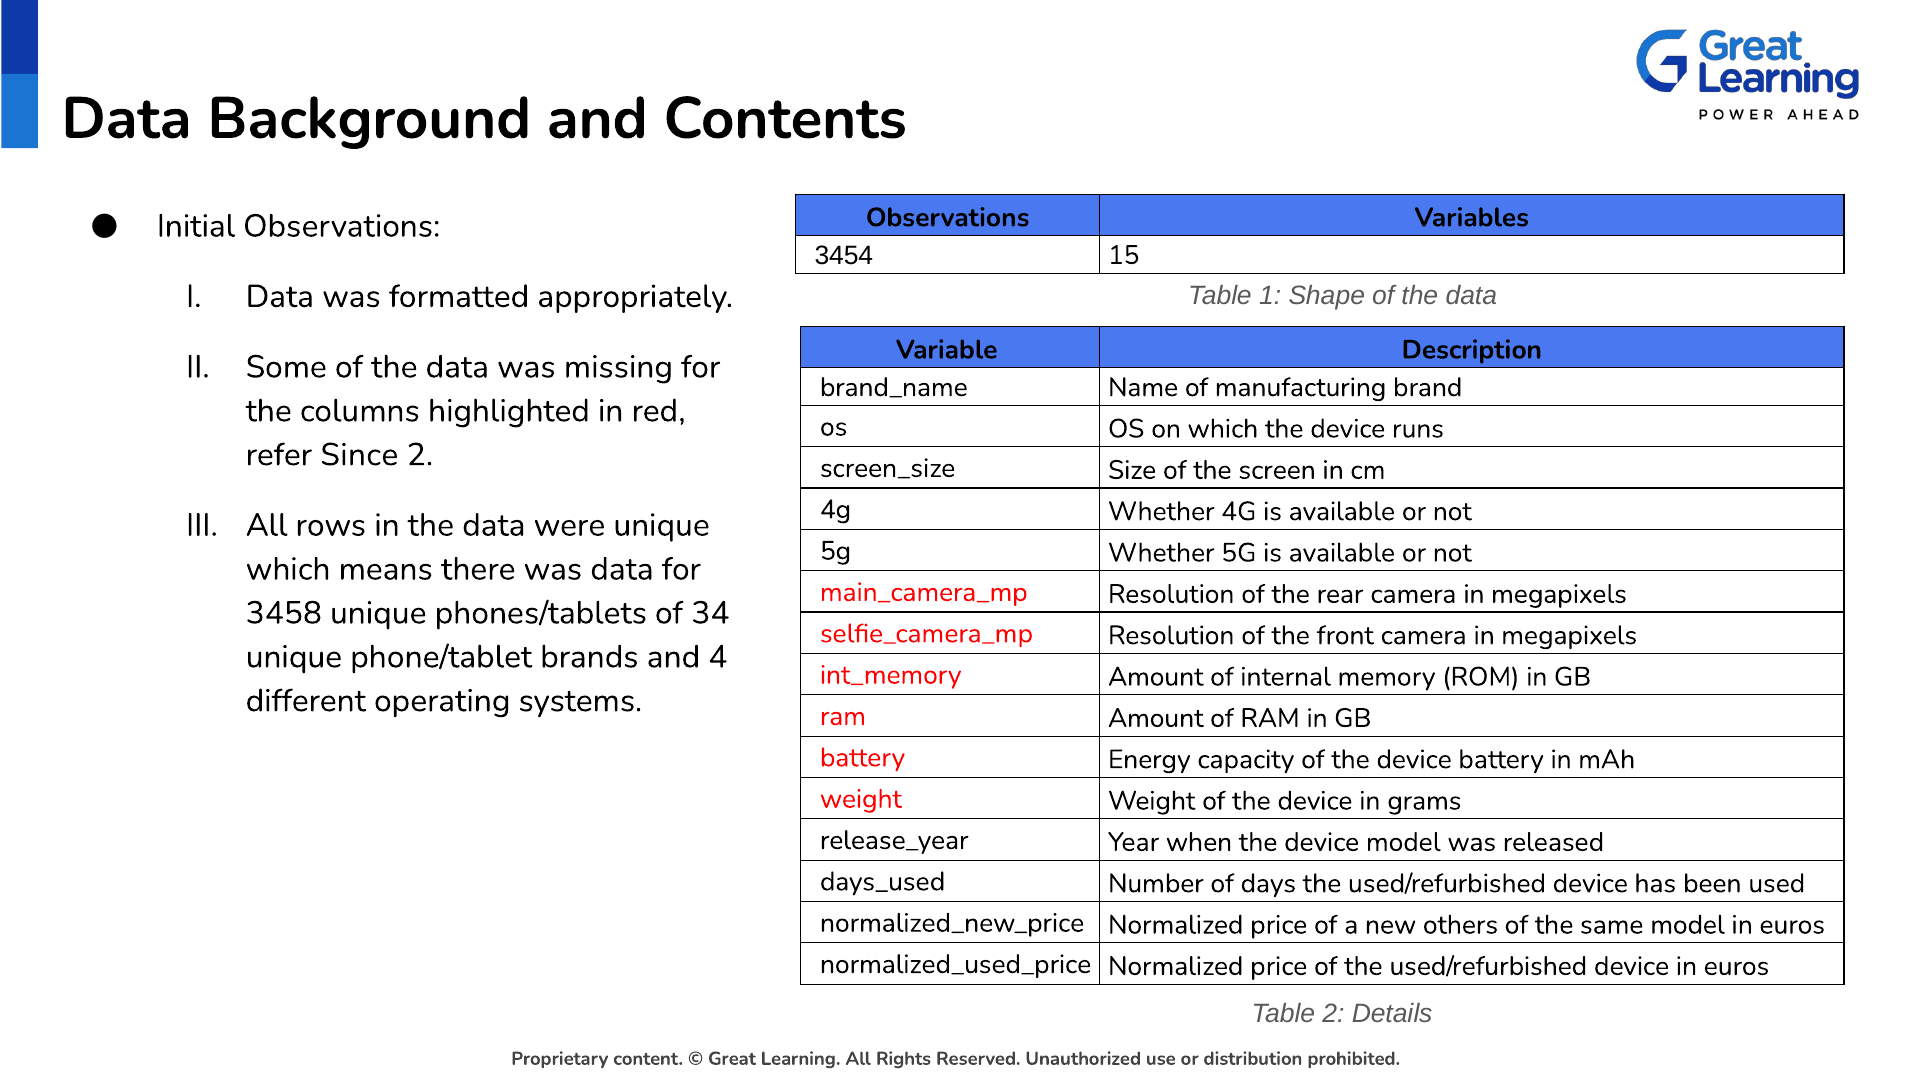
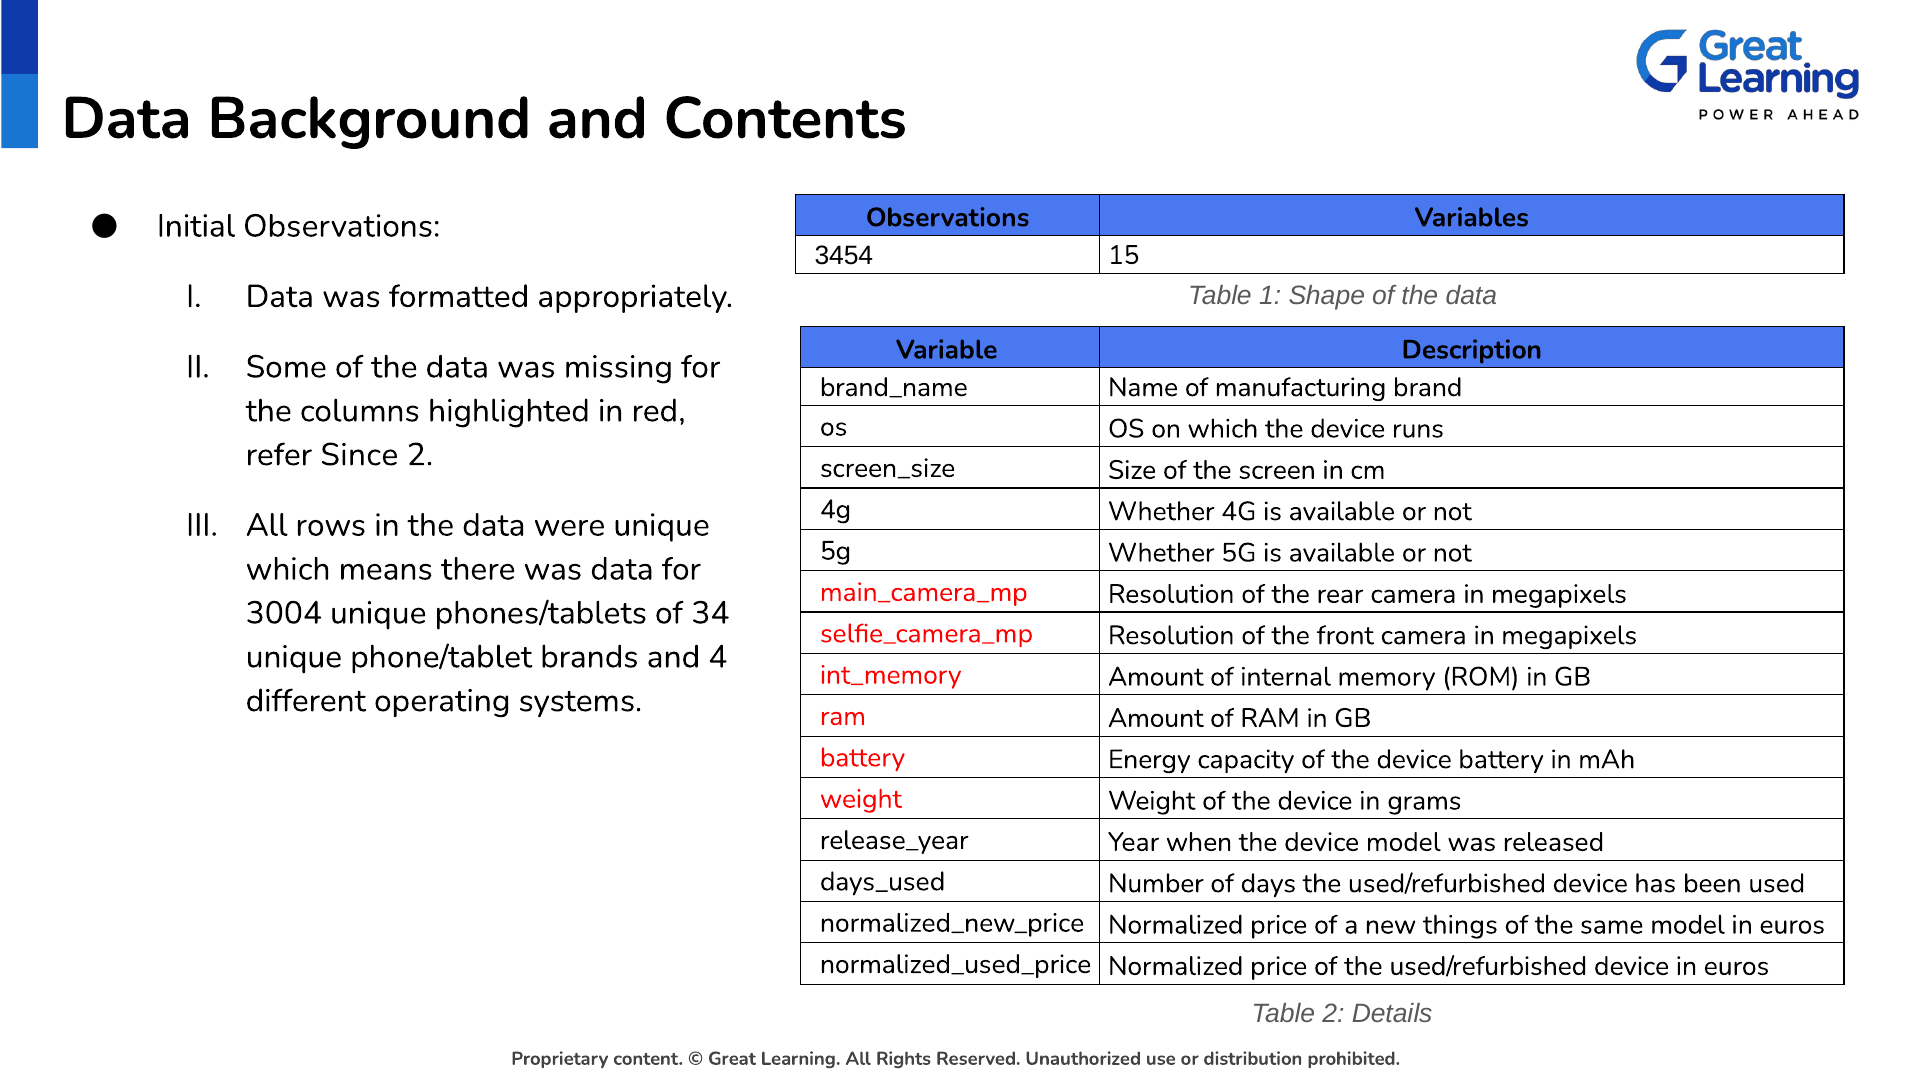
3458: 3458 -> 3004 (284, 613)
others: others -> things (1460, 925)
